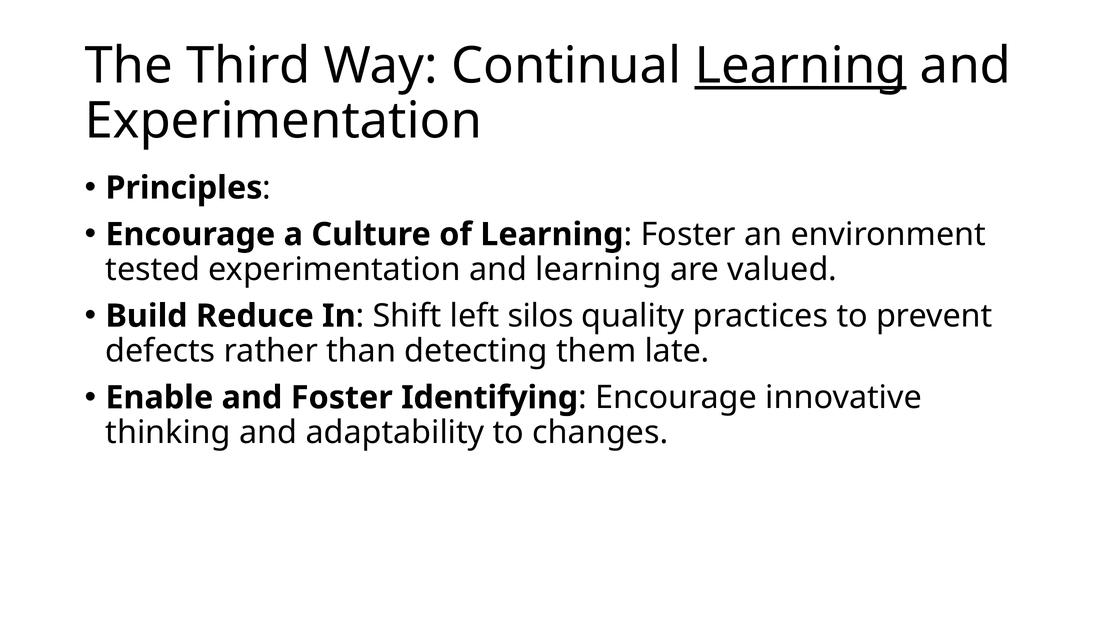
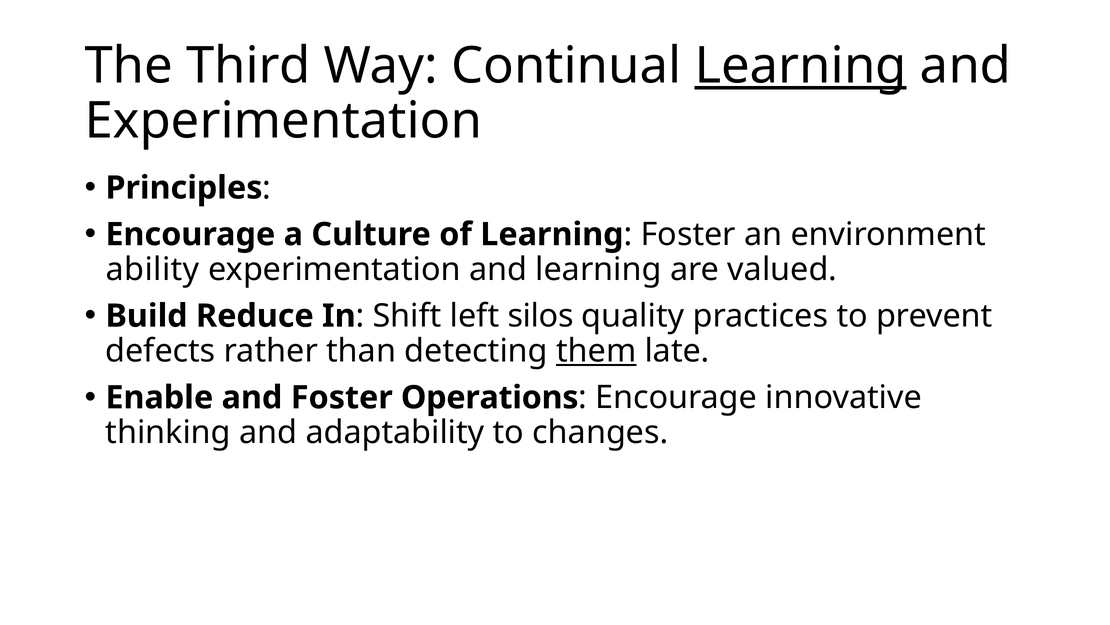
tested: tested -> ability (153, 269)
them underline: none -> present (596, 351)
Identifying: Identifying -> Operations (490, 397)
